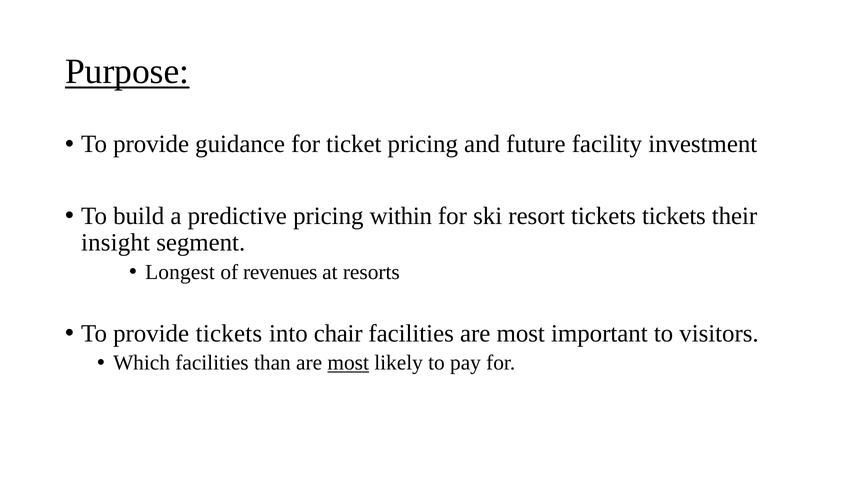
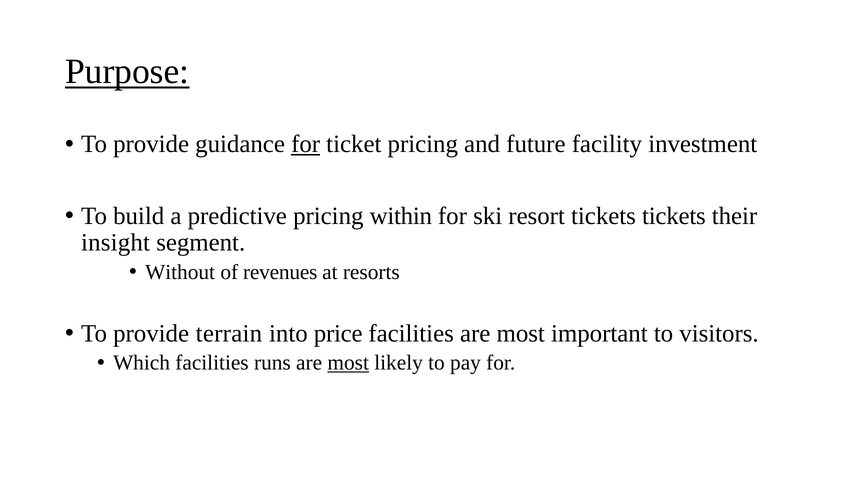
for underline: none -> present (306, 144)
Longest: Longest -> Without (180, 272)
provide tickets: tickets -> terrain (229, 334)
chair: chair -> price (338, 334)
than: than -> runs (272, 363)
